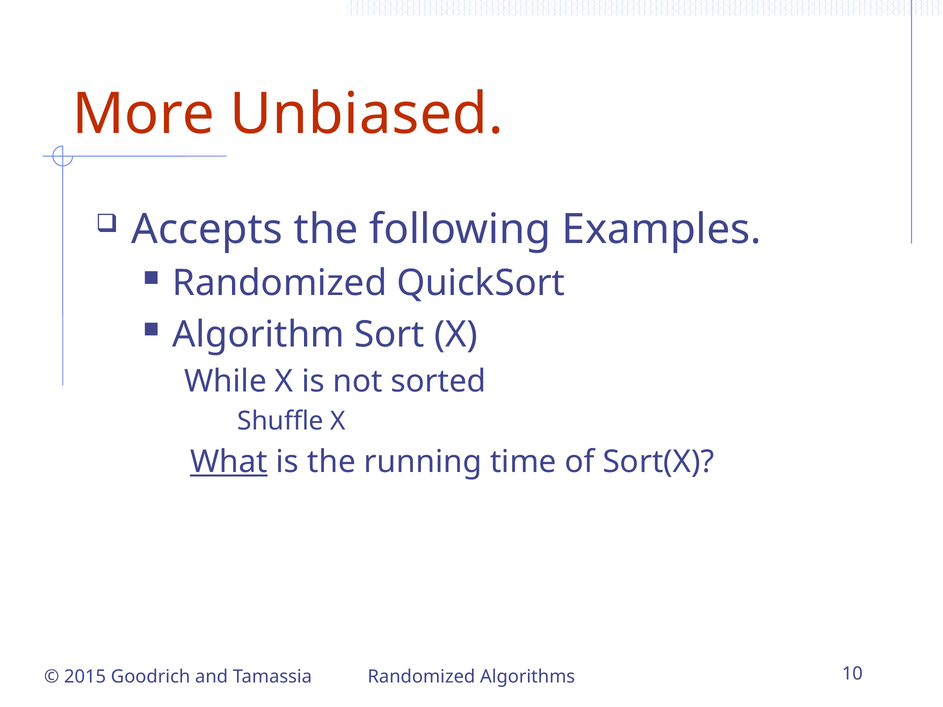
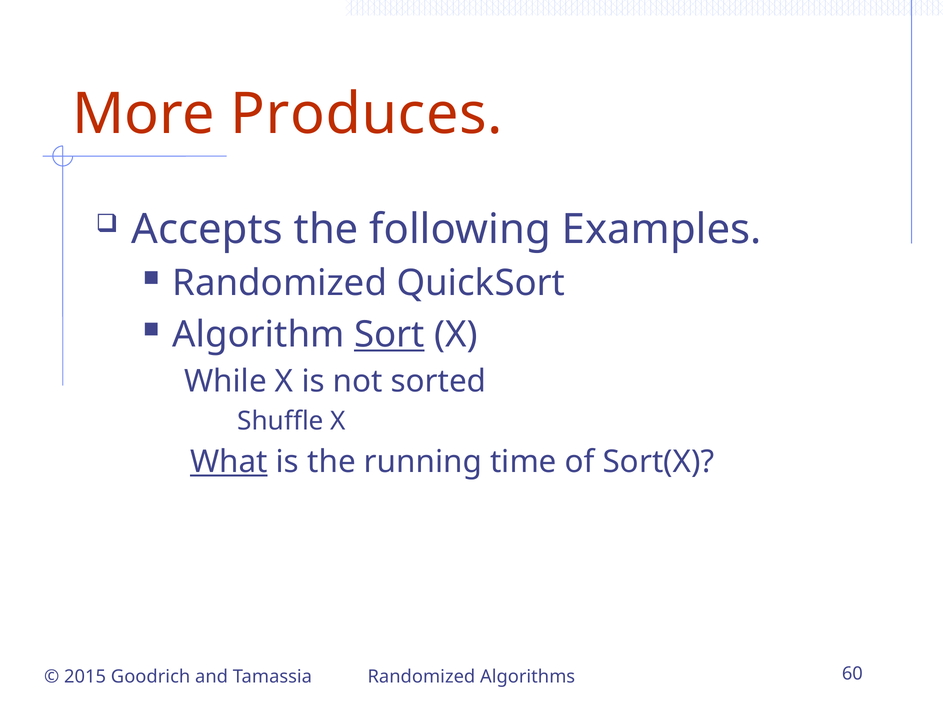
Unbiased: Unbiased -> Produces (367, 114)
Sort underline: none -> present (389, 335)
10: 10 -> 60 (852, 674)
